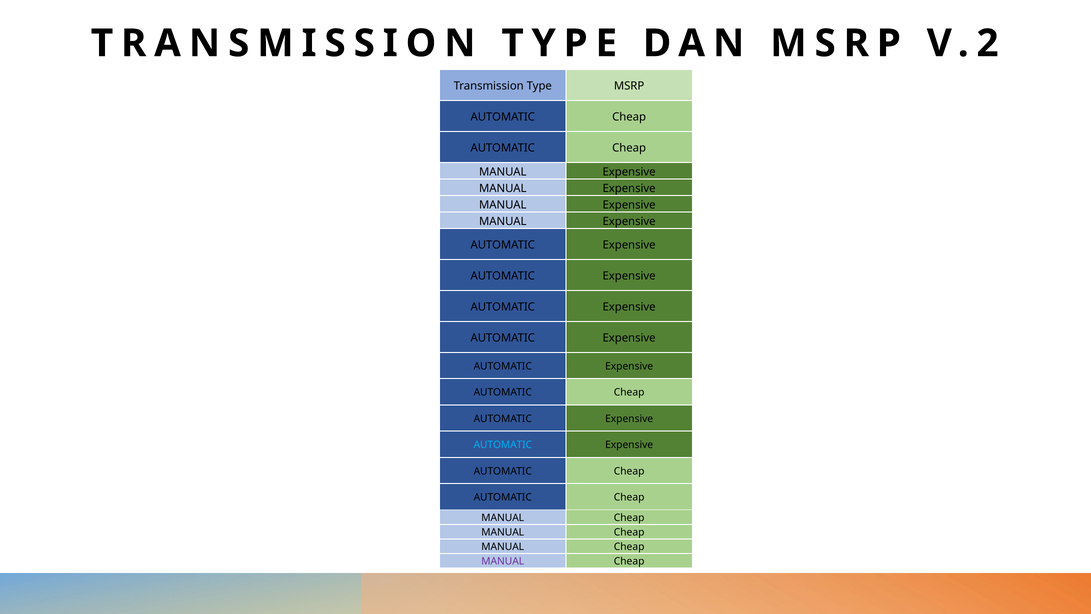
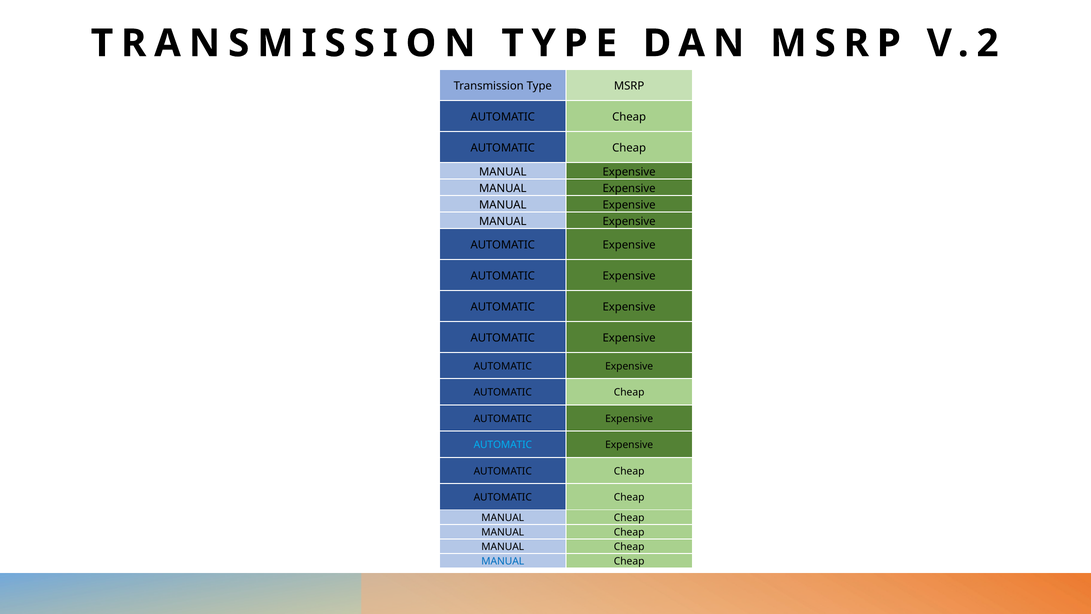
MANUAL colour: purple -> blue (503, 561)
